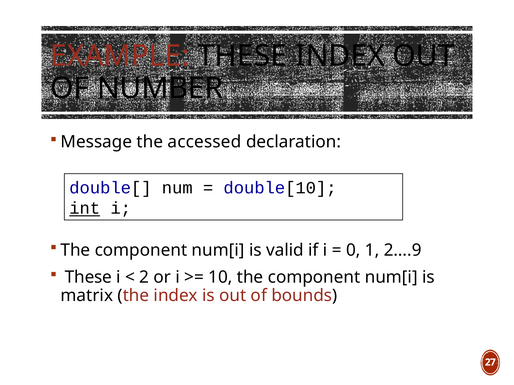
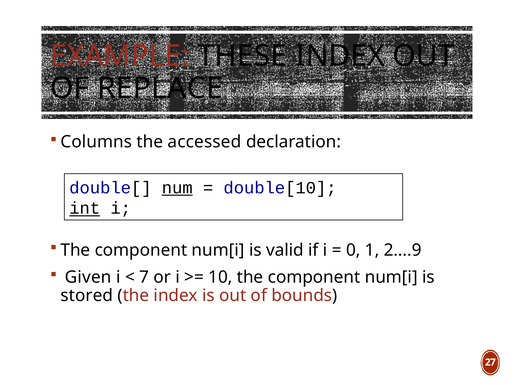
NUMBER: NUMBER -> REPLACE (160, 88)
Message: Message -> Columns (96, 142)
num underline: none -> present (177, 188)
These: These -> Given (88, 277)
2: 2 -> 7 (144, 277)
matrix: matrix -> stored (87, 296)
